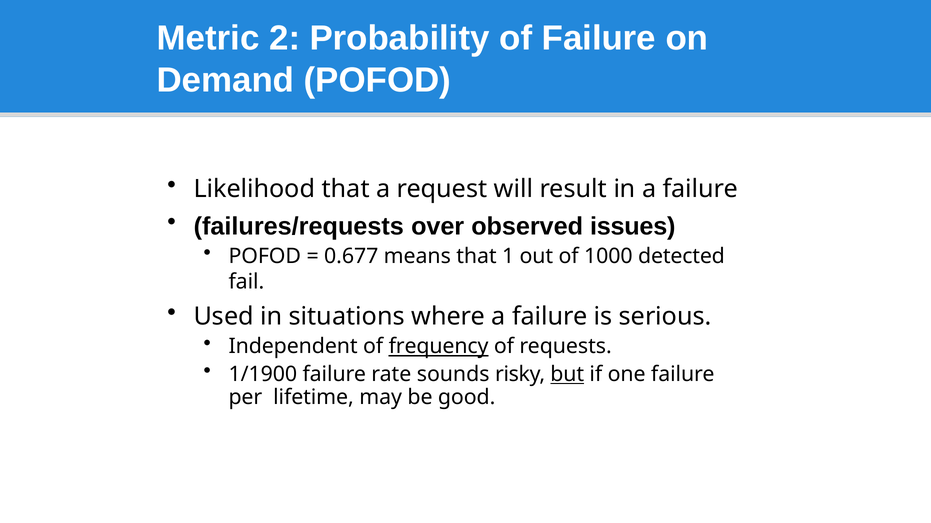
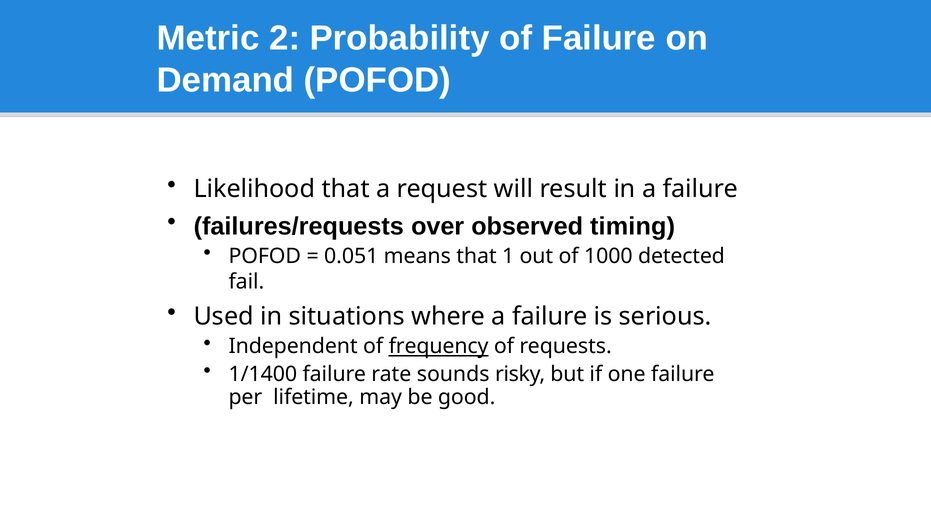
issues: issues -> timing (633, 226)
0.677: 0.677 -> 0.051 (351, 257)
1/1900: 1/1900 -> 1/1400 (263, 375)
but underline: present -> none (567, 375)
